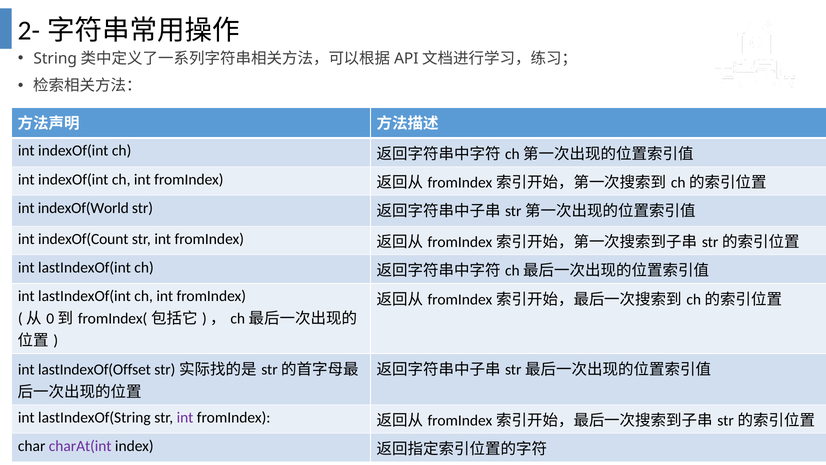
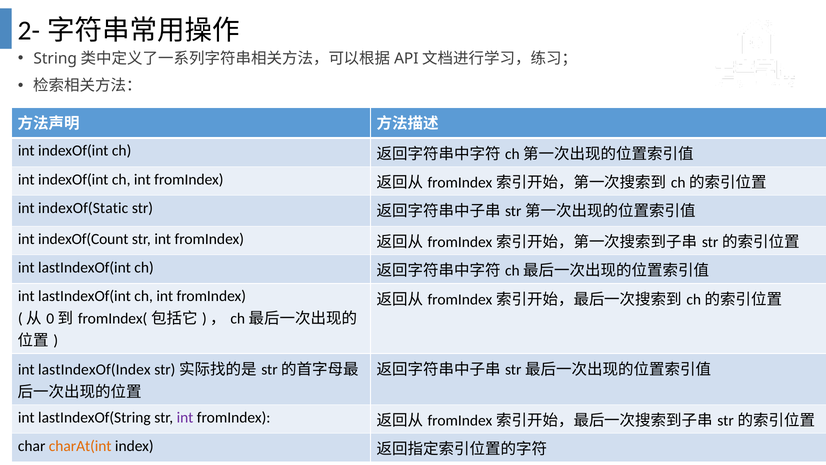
indexOf(World: indexOf(World -> indexOf(Static (83, 208)
lastIndexOf(Offset: lastIndexOf(Offset -> lastIndexOf(Index (94, 369)
charAt(int colour: purple -> orange (80, 446)
